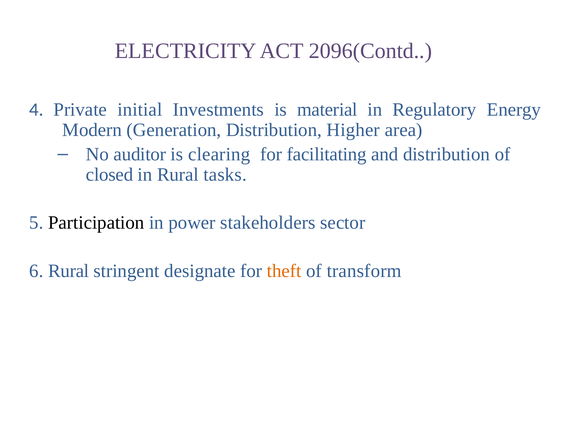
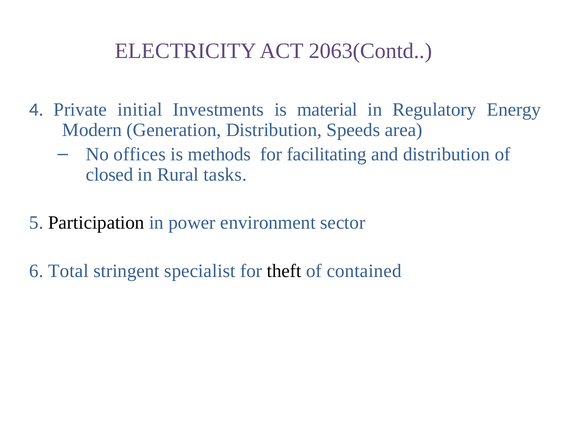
2096(Contd: 2096(Contd -> 2063(Contd (370, 51)
Higher: Higher -> Speeds (353, 130)
auditor: auditor -> offices (140, 154)
clearing: clearing -> methods (219, 154)
stakeholders: stakeholders -> environment (268, 223)
6 Rural: Rural -> Total (68, 271)
designate: designate -> specialist (200, 271)
theft colour: orange -> black (284, 271)
transform: transform -> contained (364, 271)
